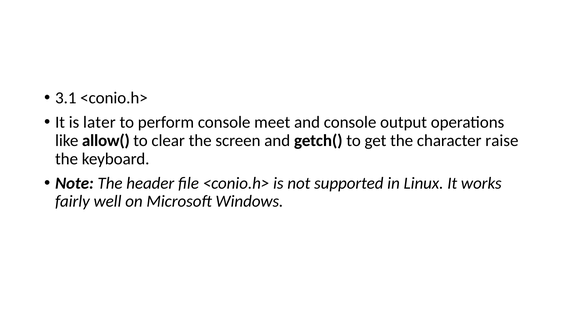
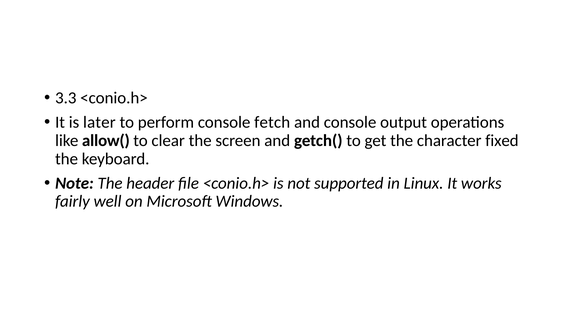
3.1: 3.1 -> 3.3 (66, 98)
meet: meet -> fetch (272, 122)
raise: raise -> fixed (502, 141)
